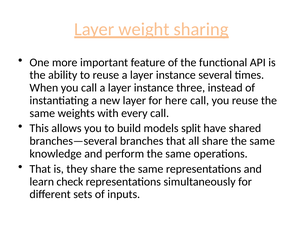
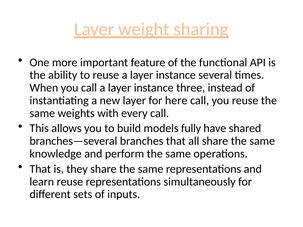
split: split -> fully (191, 129)
learn check: check -> reuse (70, 182)
